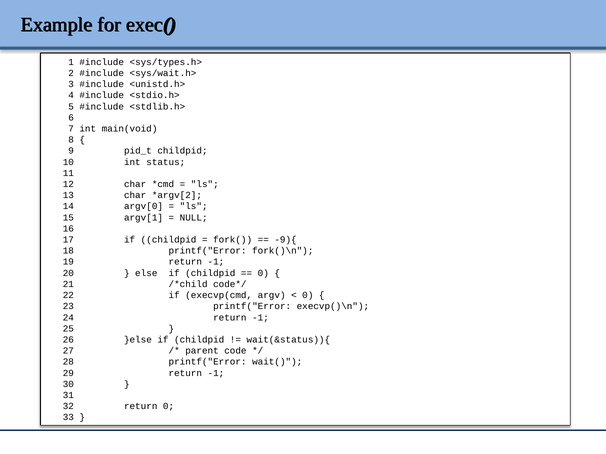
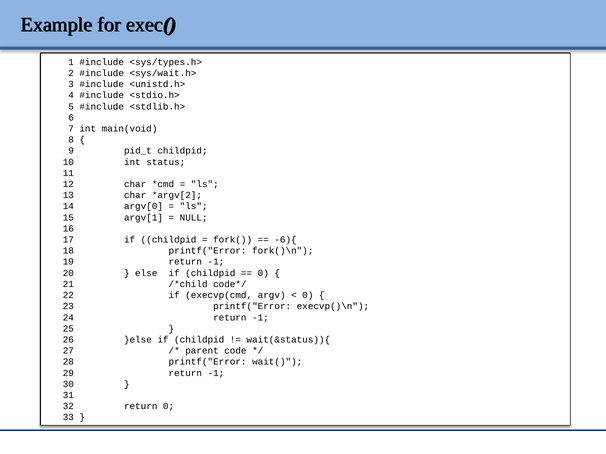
-9){: -9){ -> -6){ (286, 240)
